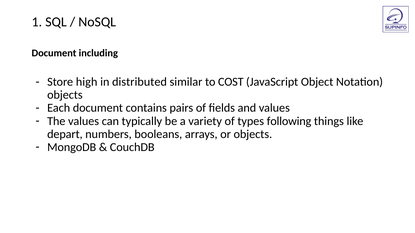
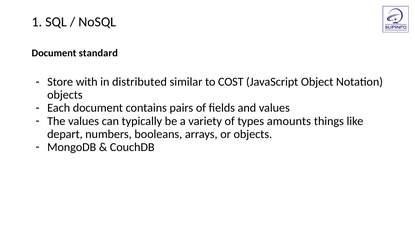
including: including -> standard (98, 53)
high: high -> with (87, 82)
following: following -> amounts (289, 121)
